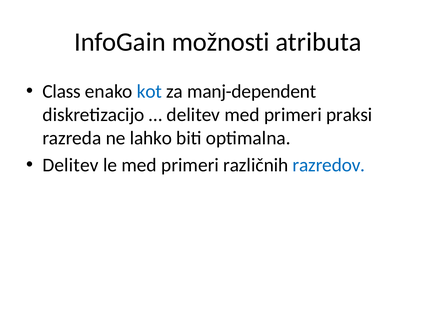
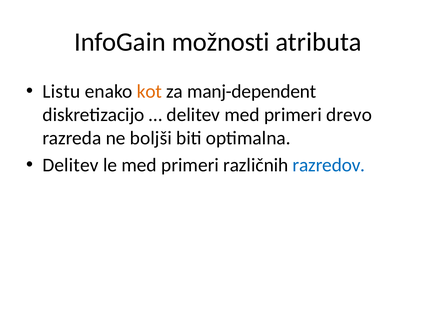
Class: Class -> Listu (61, 91)
kot colour: blue -> orange (149, 91)
praksi: praksi -> drevo (349, 115)
lahko: lahko -> boljši (151, 138)
